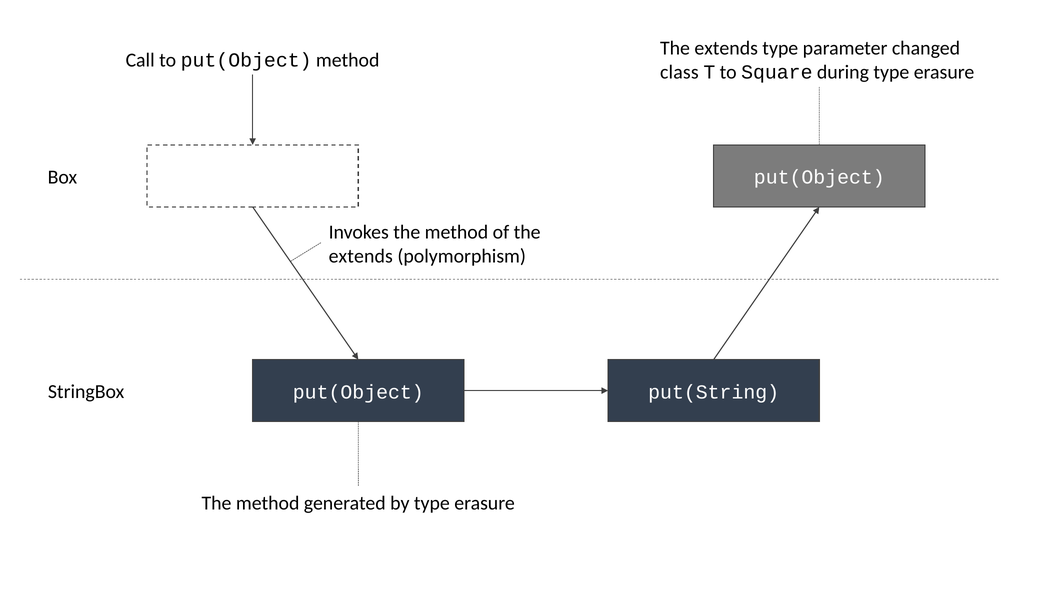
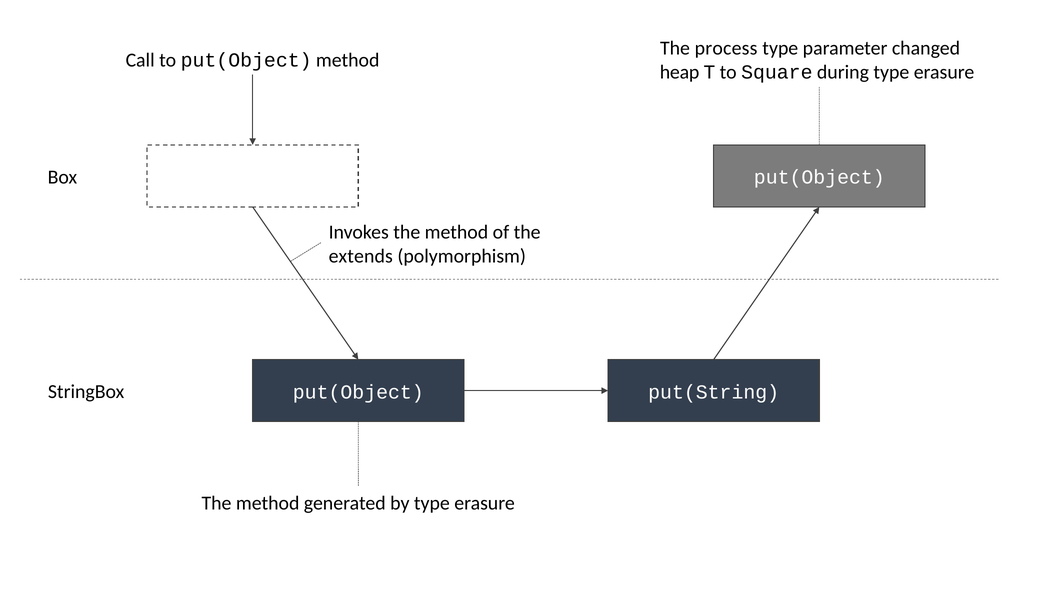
extends: extends -> process (726, 48)
class: class -> heap (680, 72)
